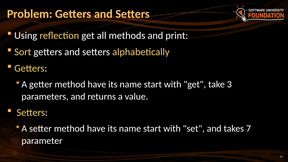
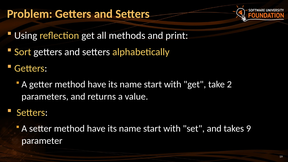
3: 3 -> 2 (229, 84)
7: 7 -> 9 (249, 129)
